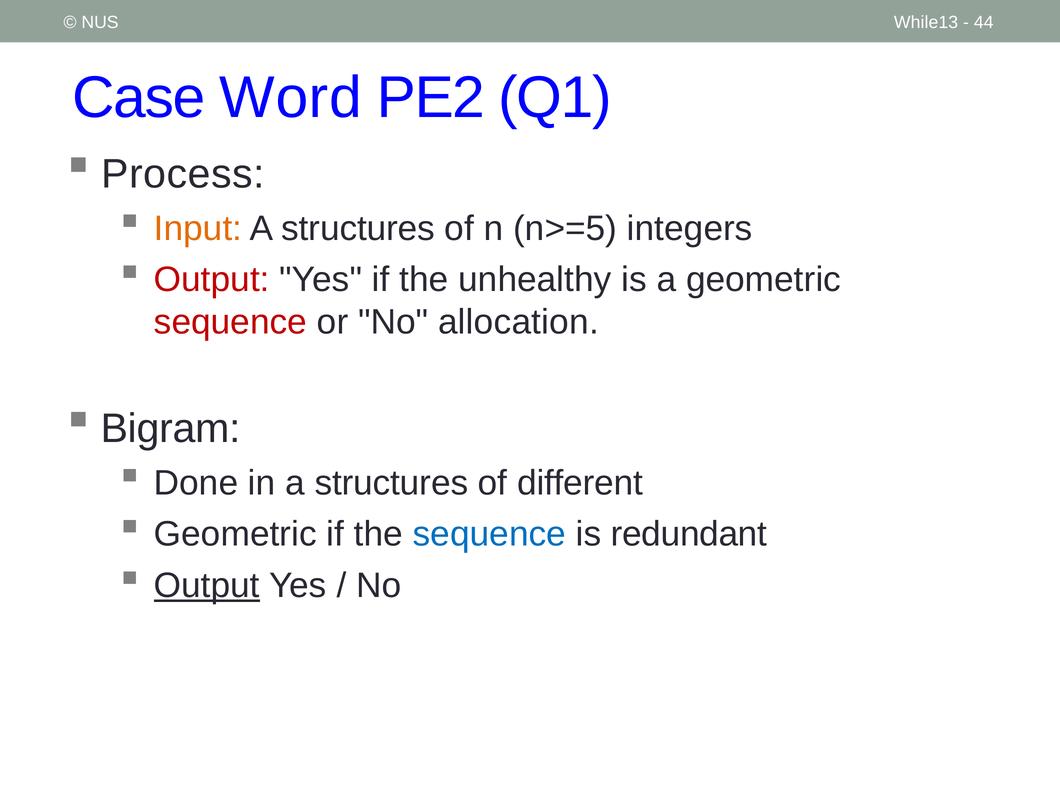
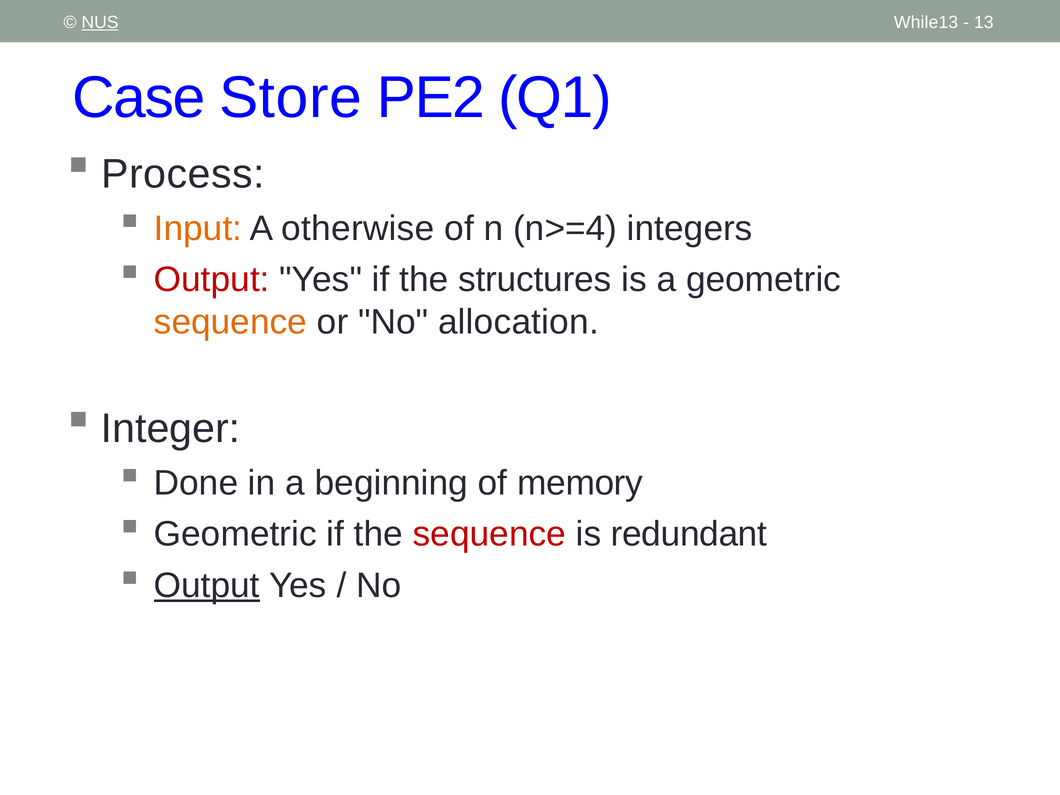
NUS underline: none -> present (100, 22)
44: 44 -> 13 (984, 22)
Word: Word -> Store (291, 98)
structures: structures -> otherwise (358, 229)
n>=5: n>=5 -> n>=4 (565, 229)
unhealthy: unhealthy -> structures (535, 280)
sequence colour: red -> orange (230, 322)
Bigram: Bigram -> Integer (171, 429)
in a structures: structures -> beginning (391, 483)
different: different -> memory (580, 483)
sequence colour: blue -> red (489, 534)
